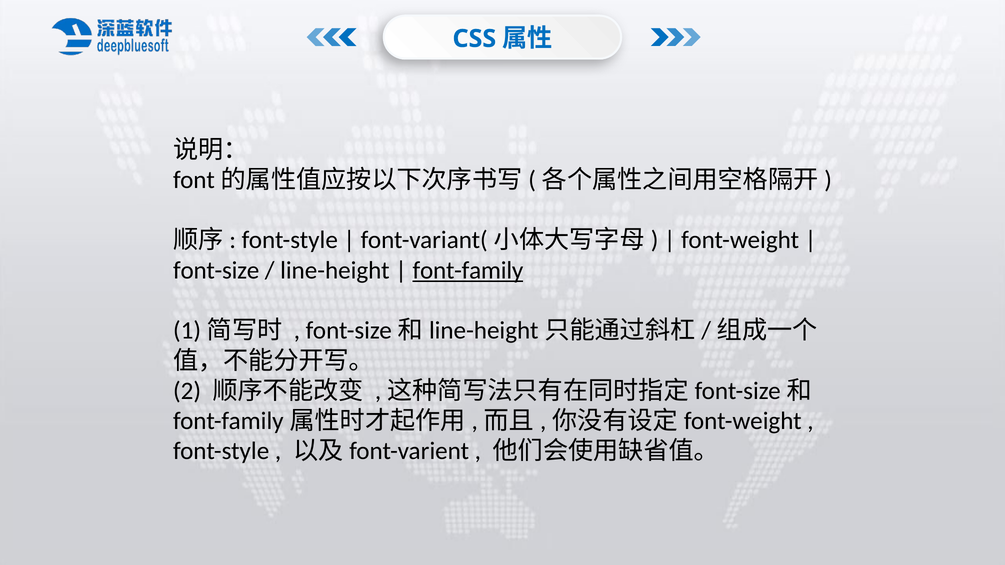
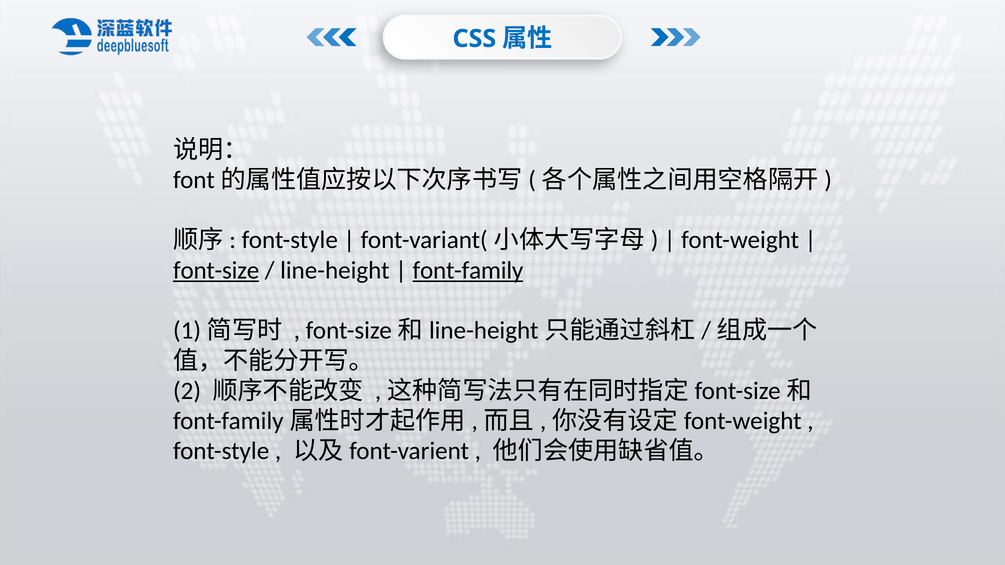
font-size underline: none -> present (216, 270)
